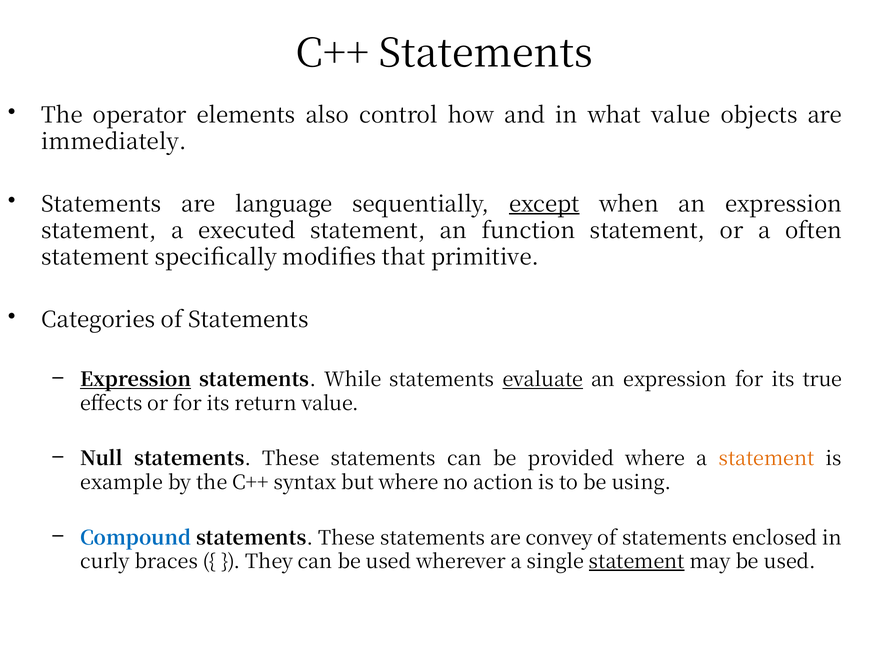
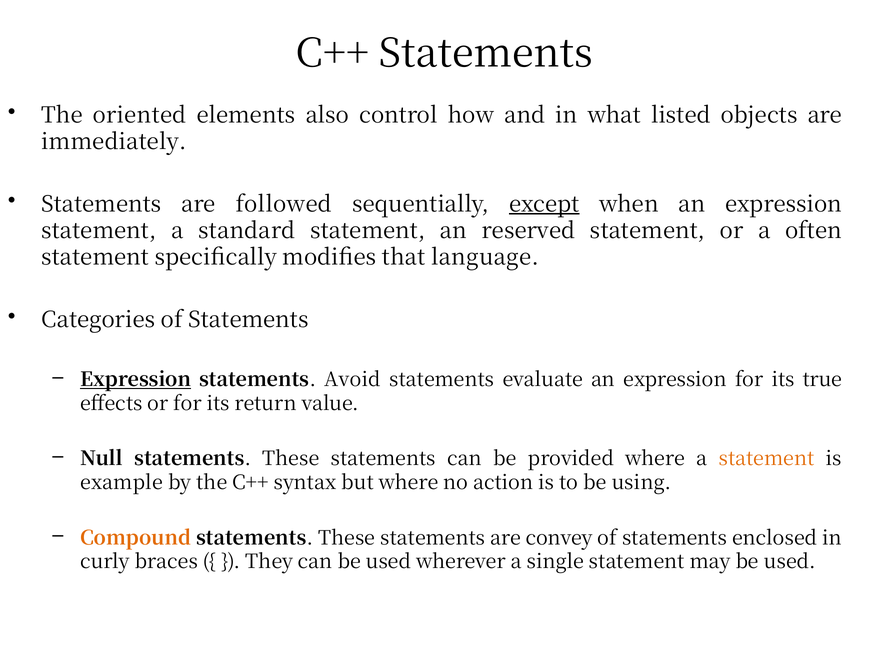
operator: operator -> oriented (140, 115)
what value: value -> listed (681, 115)
language: language -> followed (284, 204)
executed: executed -> standard (247, 231)
function: function -> reserved (528, 231)
primitive: primitive -> language (485, 258)
While: While -> Avoid (353, 380)
evaluate underline: present -> none (543, 380)
Compound colour: blue -> orange (136, 538)
statement underline: present -> none (637, 562)
